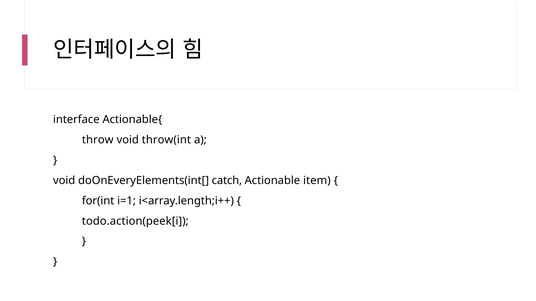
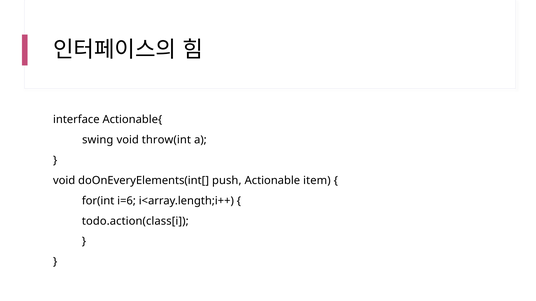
throw: throw -> swing (98, 140)
catch: catch -> push (227, 181)
i=1: i=1 -> i=6 (127, 201)
todo.action(peek[i: todo.action(peek[i -> todo.action(class[i (135, 221)
